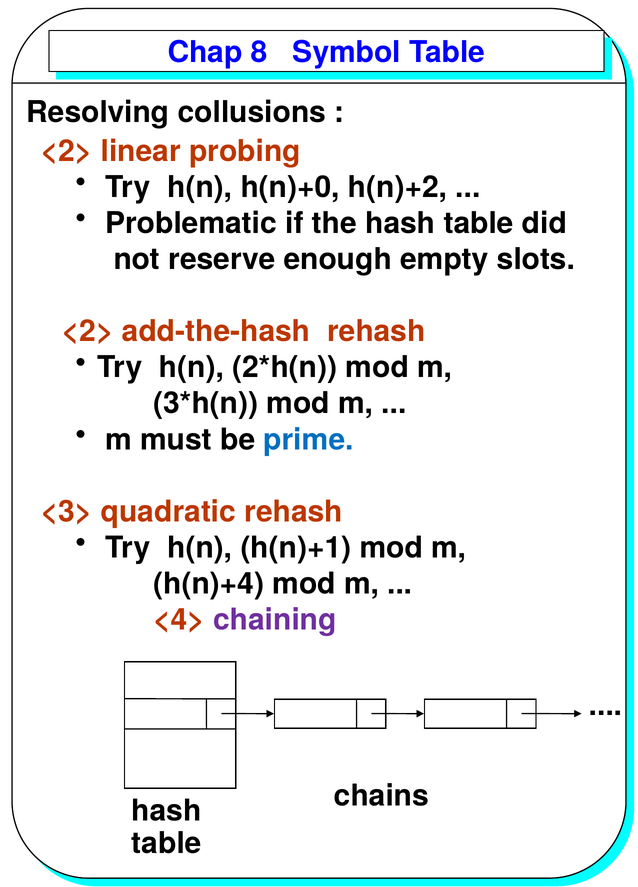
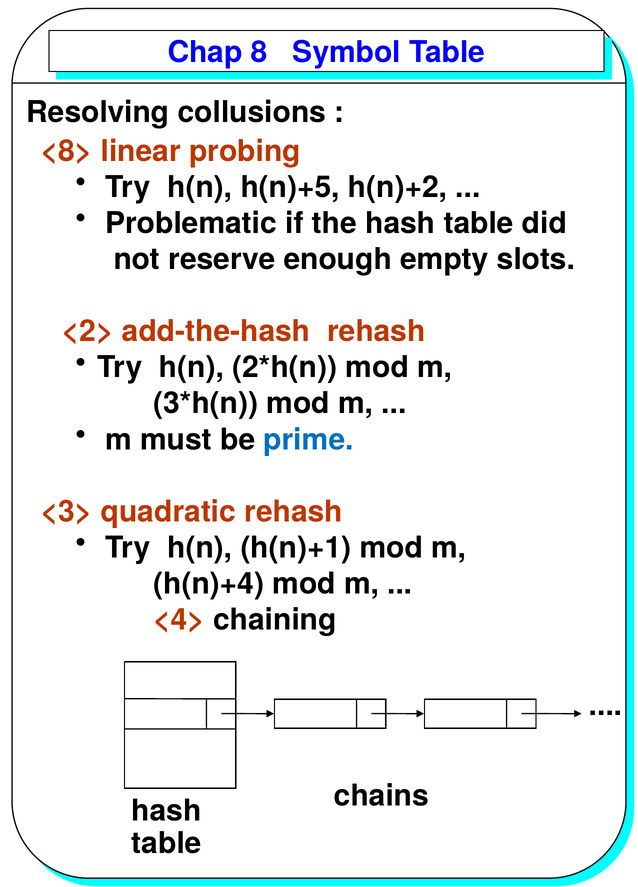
<2>: <2> -> <8> (67, 151)
h(n)+0: h(n)+0 -> h(n)+5 (290, 187)
chaining colour: purple -> black (275, 619)
